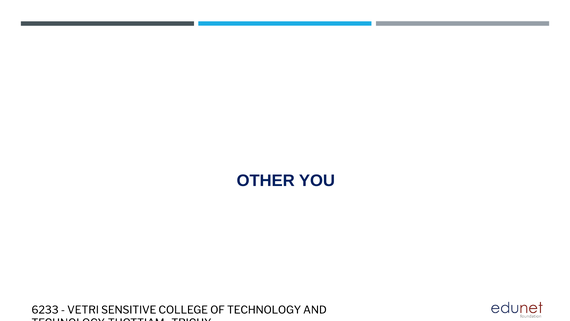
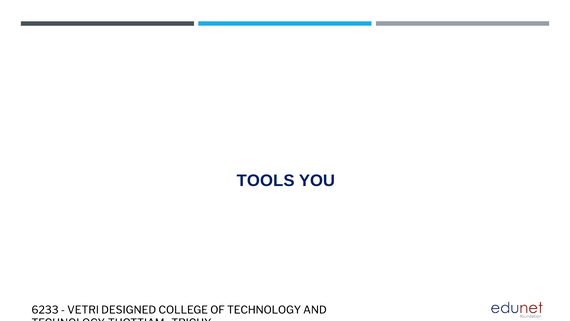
OTHER: OTHER -> TOOLS (266, 180)
SENSITIVE: SENSITIVE -> DESIGNED (129, 310)
